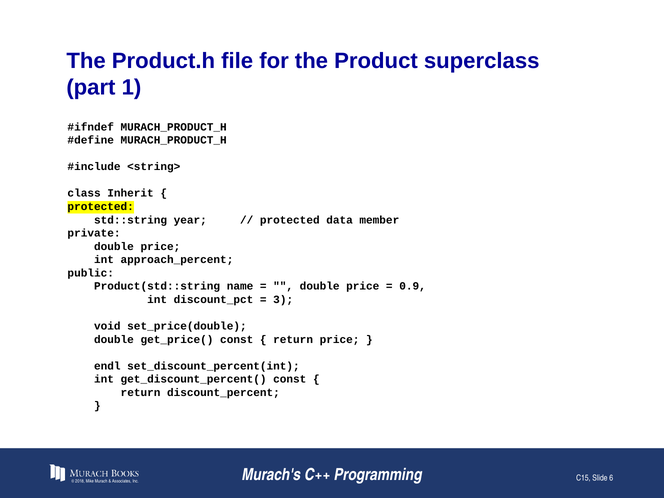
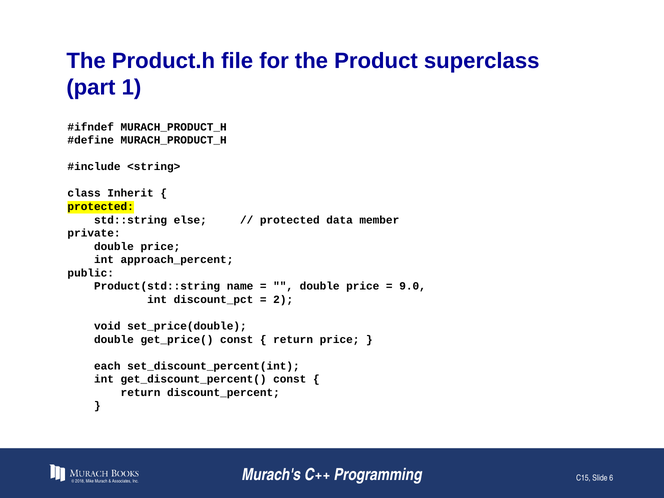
year: year -> else (190, 220)
0.9: 0.9 -> 9.0 (413, 286)
3: 3 -> 2 (283, 300)
endl: endl -> each (107, 366)
